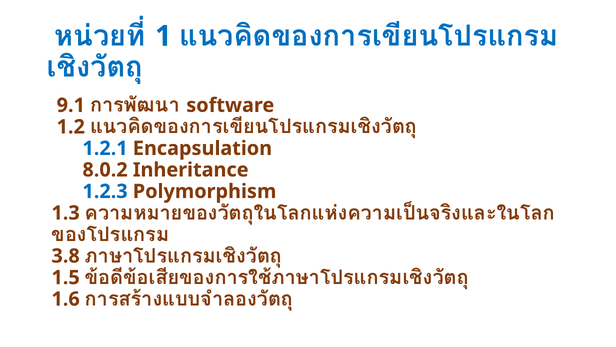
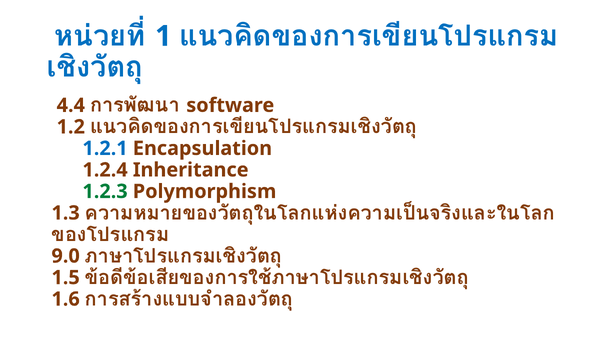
9.1: 9.1 -> 4.4 (71, 105)
8.0.2: 8.0.2 -> 1.2.4 (105, 170)
1.2.3 colour: blue -> green (105, 191)
3.8: 3.8 -> 9.0 (66, 256)
